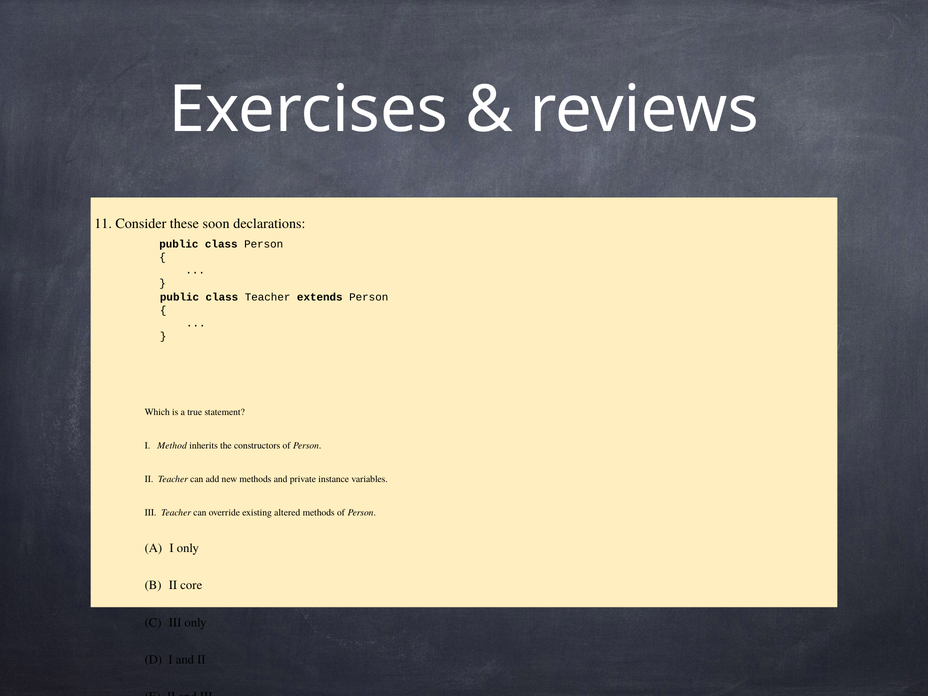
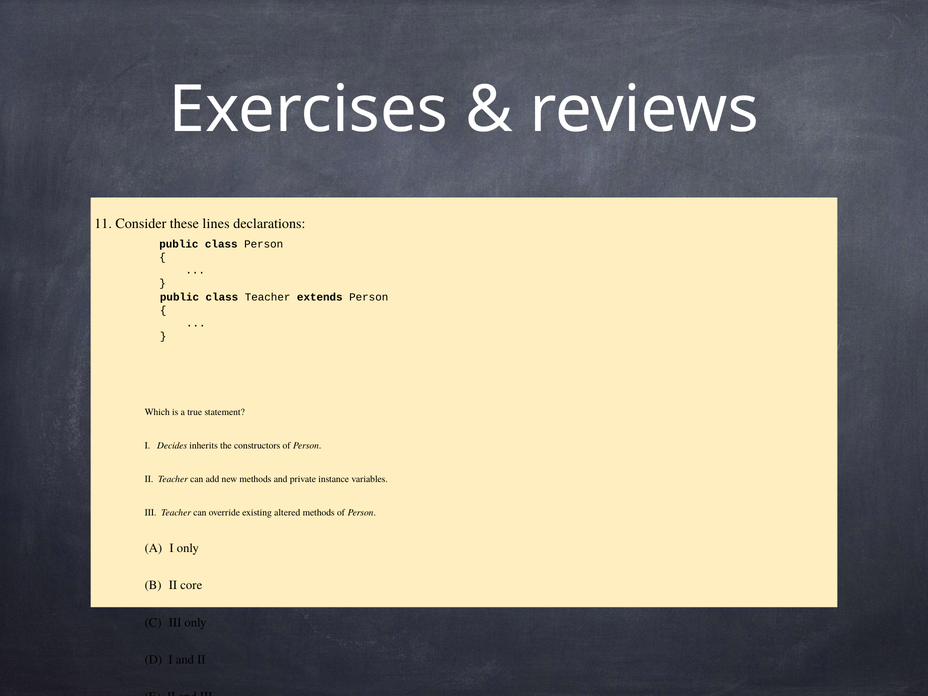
soon: soon -> lines (216, 224)
Method: Method -> Decides (172, 445)
